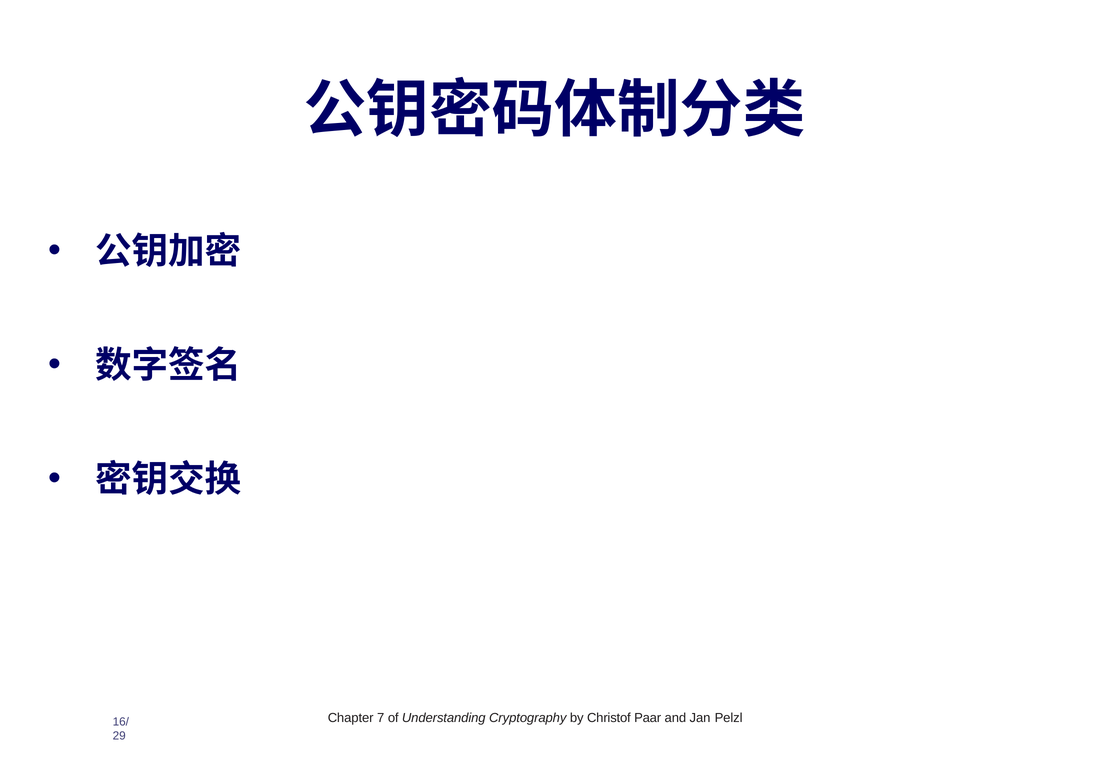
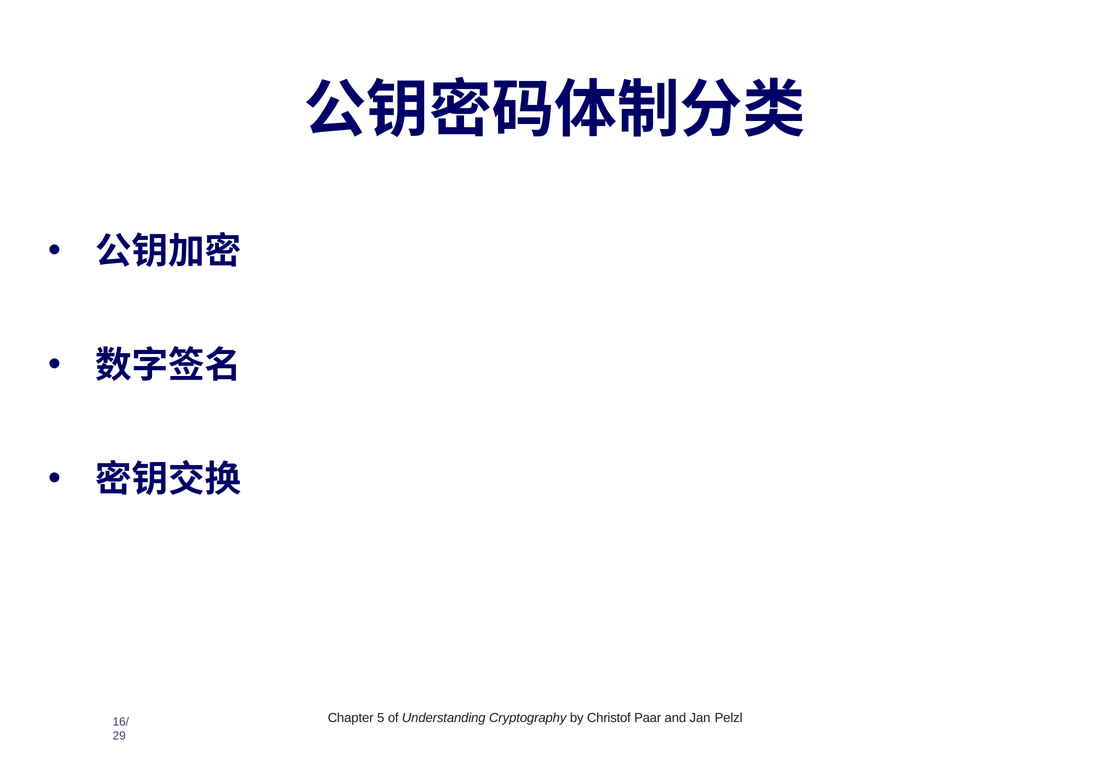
7: 7 -> 5 (381, 718)
